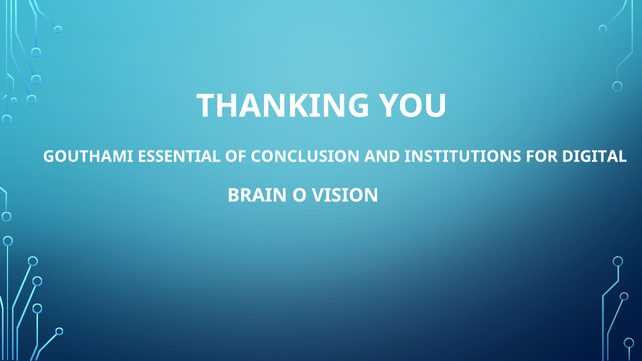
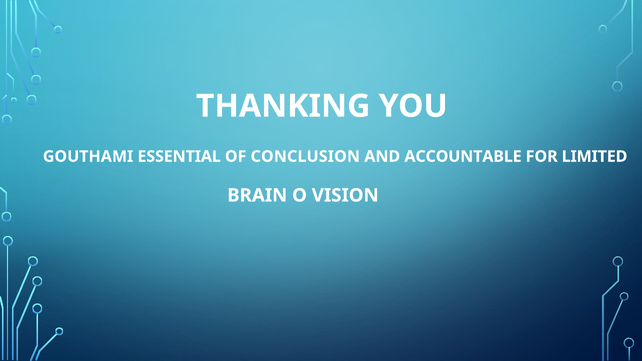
INSTITUTIONS: INSTITUTIONS -> ACCOUNTABLE (463, 157)
DIGITAL: DIGITAL -> LIMITED (595, 157)
